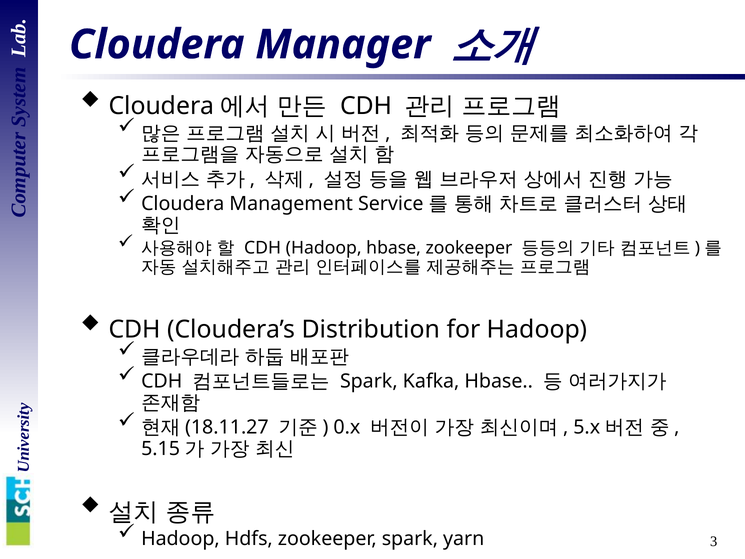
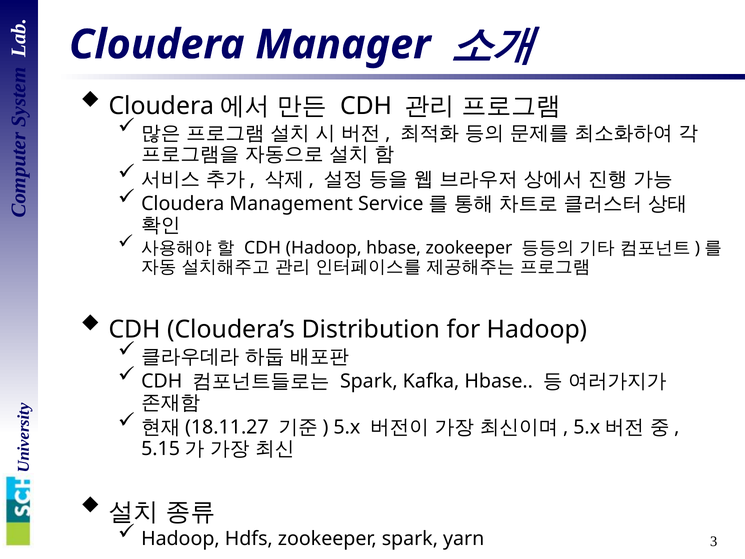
0.x: 0.x -> 5.x (347, 427)
